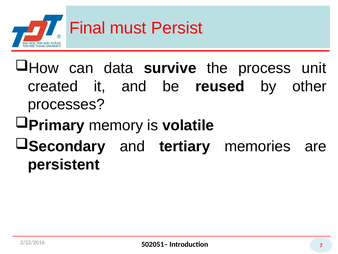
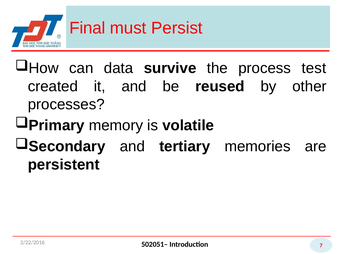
unit: unit -> test (314, 68)
